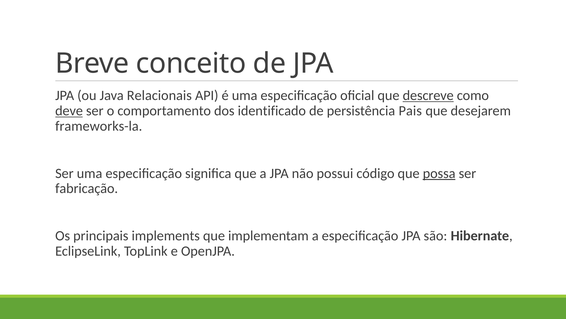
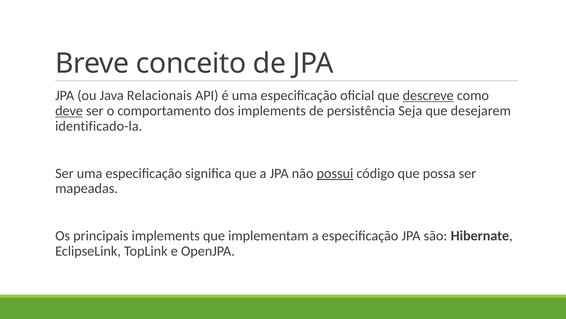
dos identificado: identificado -> implements (272, 111)
Pais: Pais -> Seja (410, 111)
frameworks-la: frameworks-la -> identificado-la (99, 126)
possui underline: none -> present (335, 173)
possa underline: present -> none (439, 173)
fabricação: fabricação -> mapeadas (87, 188)
